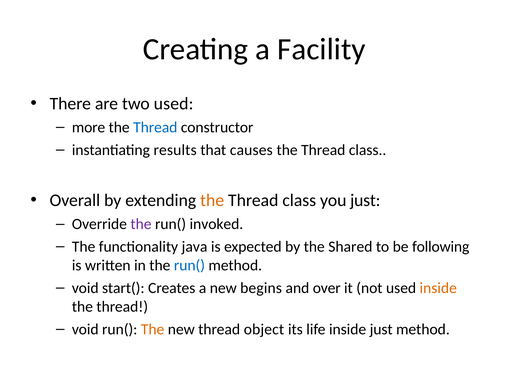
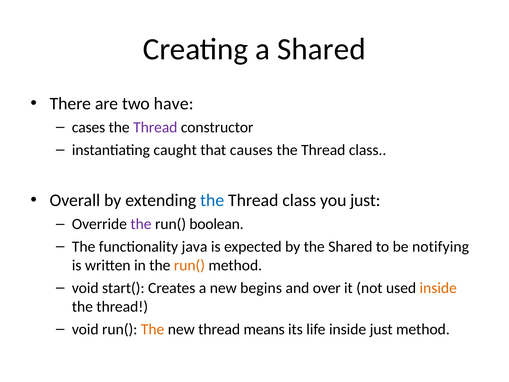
a Facility: Facility -> Shared (321, 49)
two used: used -> have (174, 103)
more: more -> cases (89, 127)
Thread colour: blue -> purple (155, 127)
results: results -> caught (175, 150)
the colour: orange -> blue (212, 200)
invoked: invoked -> boolean (216, 224)
following: following -> notifying (441, 247)
run( colour: blue -> orange (189, 265)
object: object -> means (264, 329)
